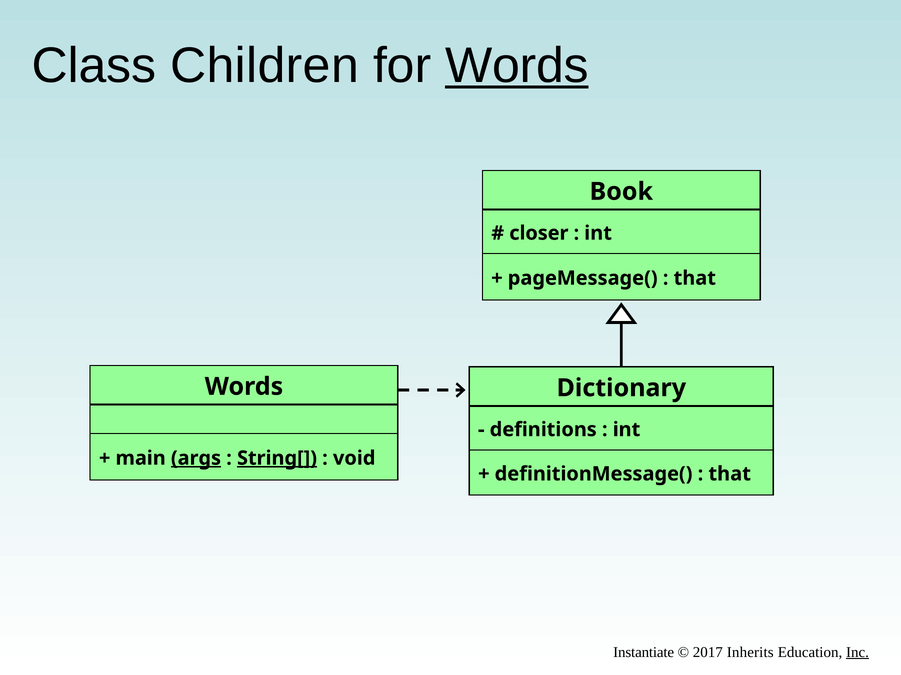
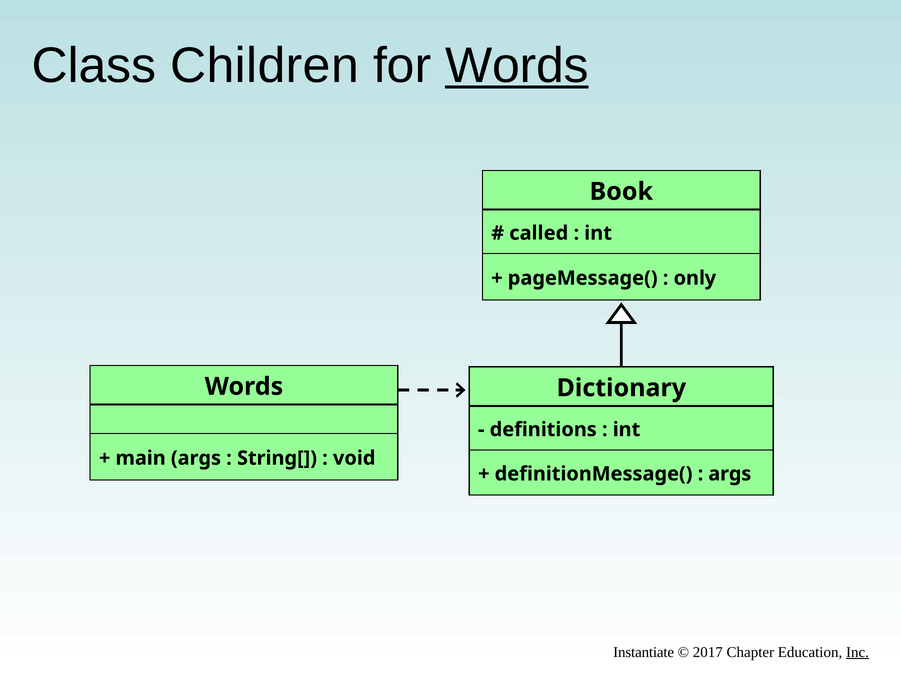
closer: closer -> called (539, 233)
that: that -> only (695, 278)
args underline: present -> none (196, 459)
String[ underline: present -> none (277, 459)
that: that -> args (730, 474)
Inherits: Inherits -> Chapter (750, 653)
